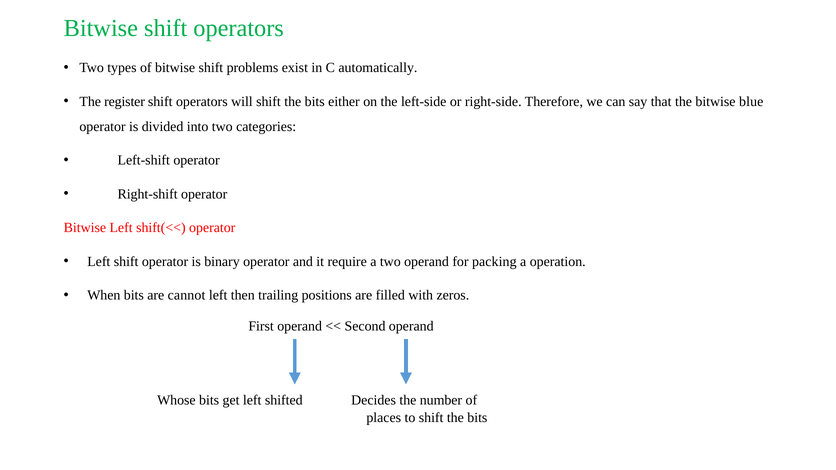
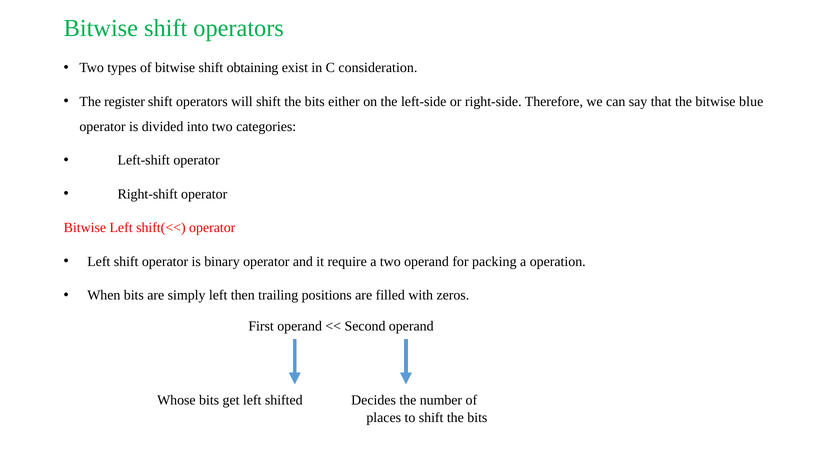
problems: problems -> obtaining (253, 68)
automatically: automatically -> consideration (378, 68)
cannot: cannot -> simply (187, 295)
